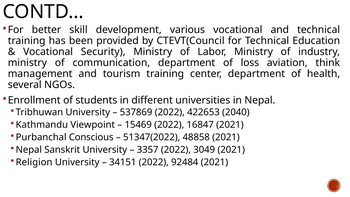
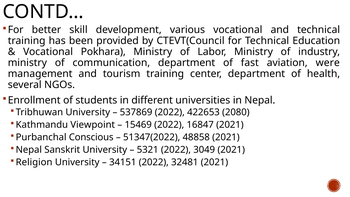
Security: Security -> Pokhara (103, 52)
loss: loss -> fast (250, 63)
think: think -> were (328, 63)
2040: 2040 -> 2080 (236, 112)
3357: 3357 -> 5321 (148, 150)
92484: 92484 -> 32481 (185, 162)
